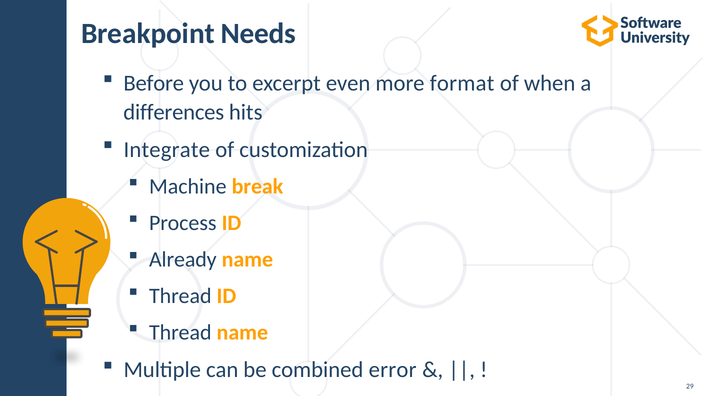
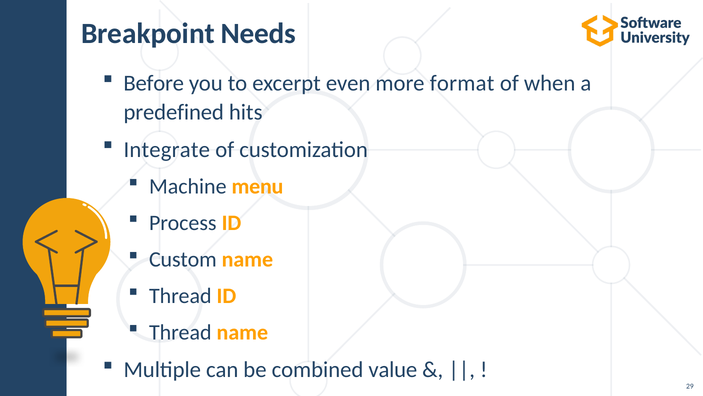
differences: differences -> predefined (174, 112)
break: break -> menu (257, 186)
Already: Already -> Custom (183, 259)
error: error -> value (393, 369)
